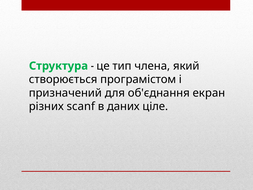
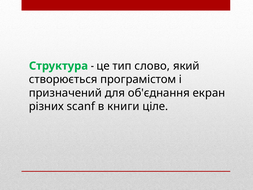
члена: члена -> слово (152, 66)
даних: даних -> книги (123, 106)
